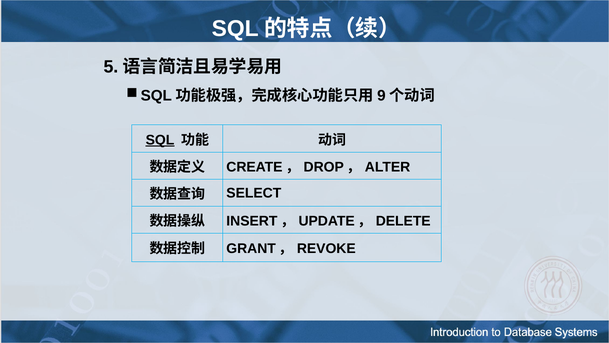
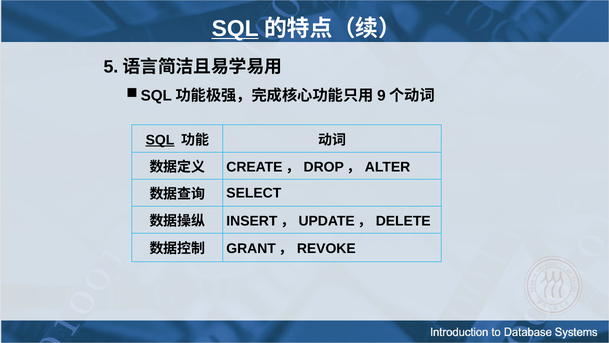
SQL underline: none -> present (235, 29)
